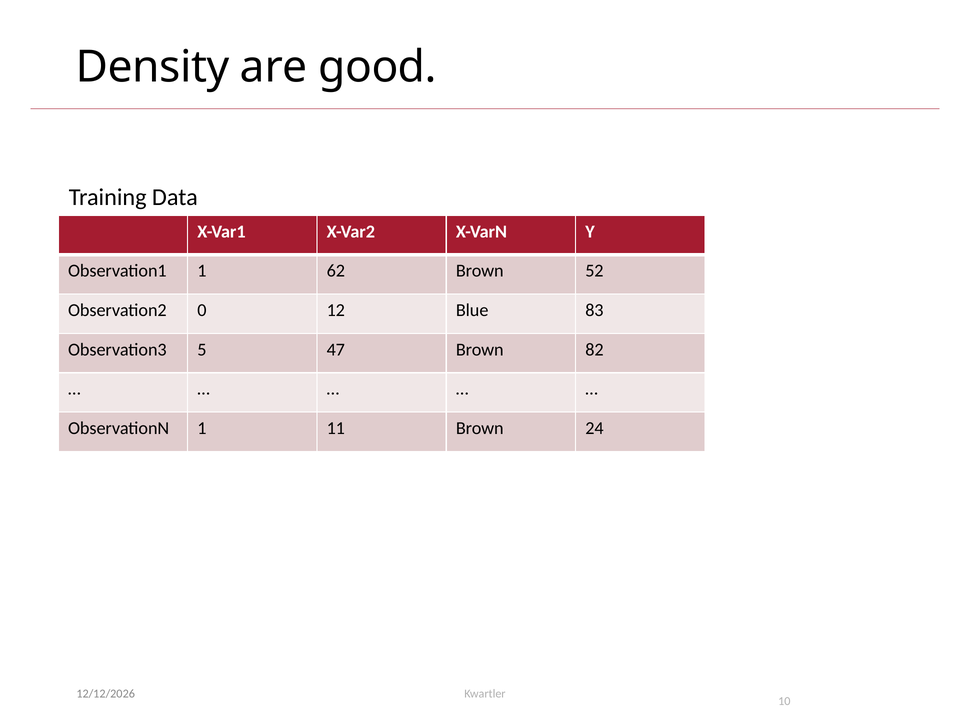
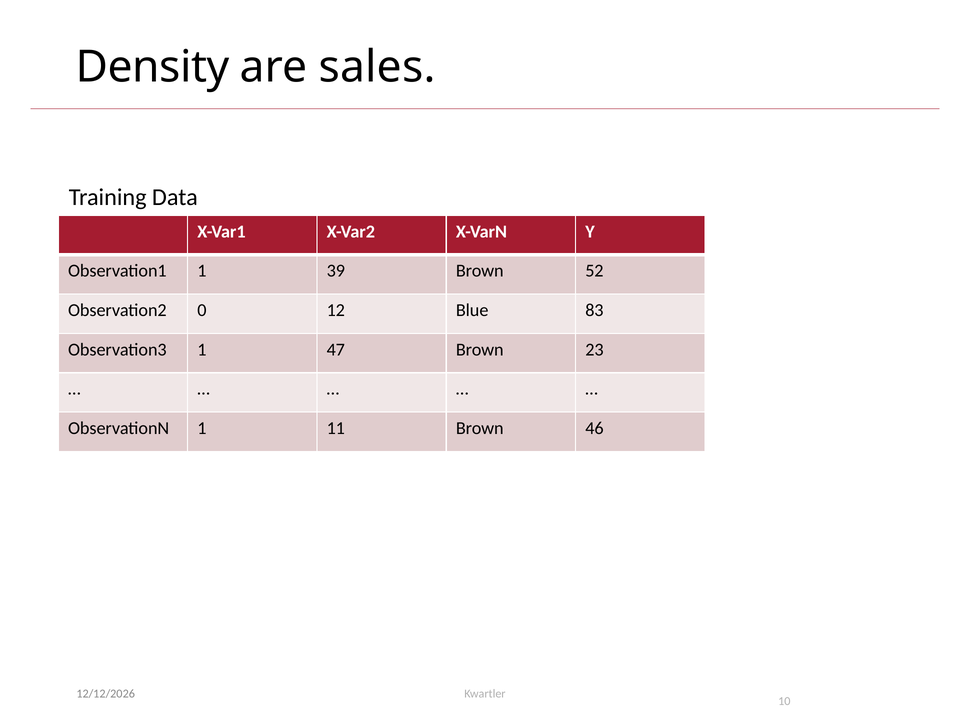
good: good -> sales (377, 67)
62: 62 -> 39 (336, 271)
Observation3 5: 5 -> 1 (202, 350)
82: 82 -> 23 (594, 350)
24: 24 -> 46 (594, 429)
